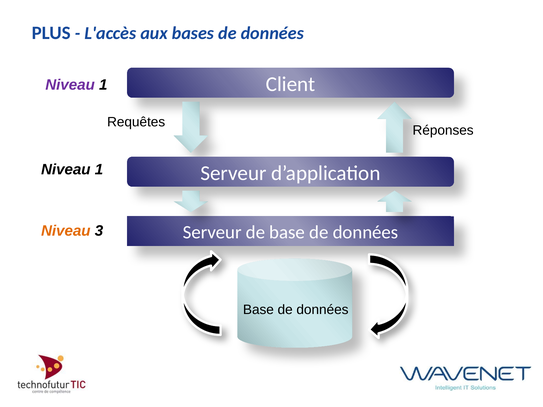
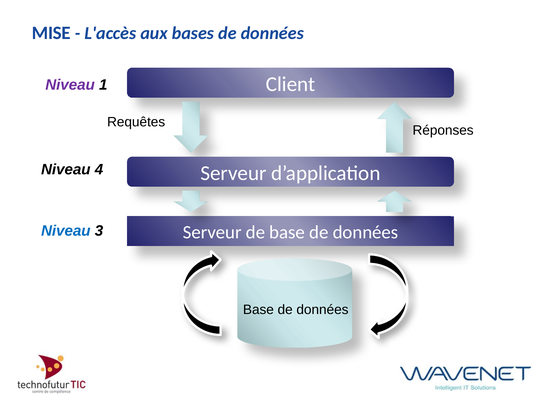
PLUS: PLUS -> MISE (51, 33)
1: 1 -> 4 (99, 170)
Niveau colour: orange -> blue (66, 231)
